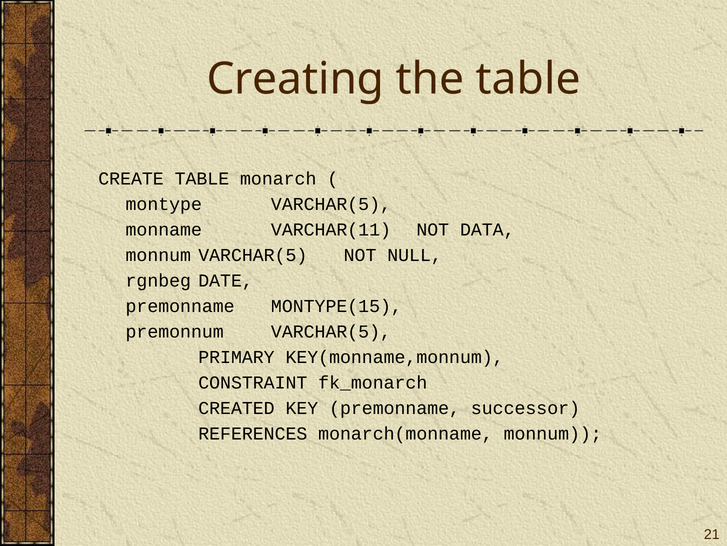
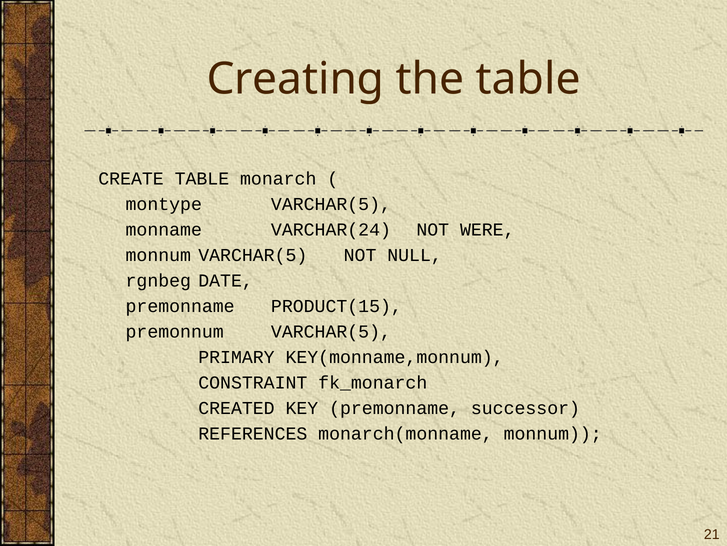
VARCHAR(11: VARCHAR(11 -> VARCHAR(24 (331, 229)
DATA: DATA -> WERE (487, 229)
MONTYPE(15: MONTYPE(15 -> PRODUCT(15 (336, 306)
